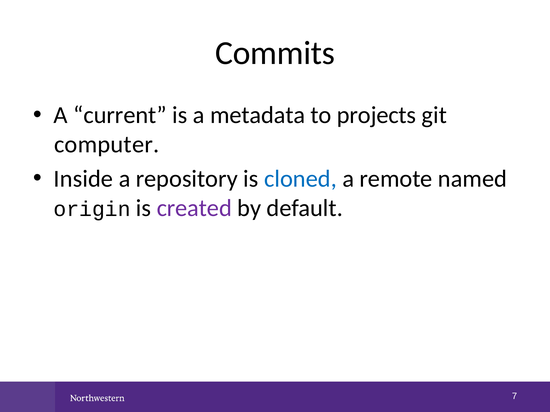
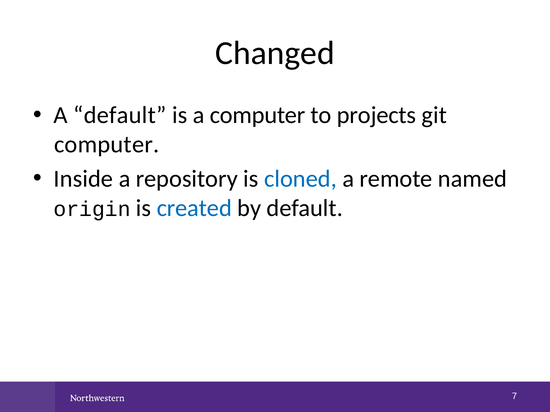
Commits: Commits -> Changed (275, 53)
A current: current -> default (120, 115)
a metadata: metadata -> computer (258, 115)
created colour: purple -> blue (194, 208)
